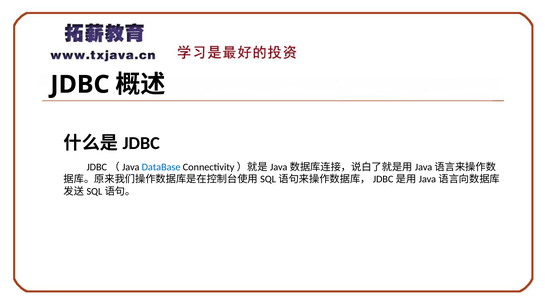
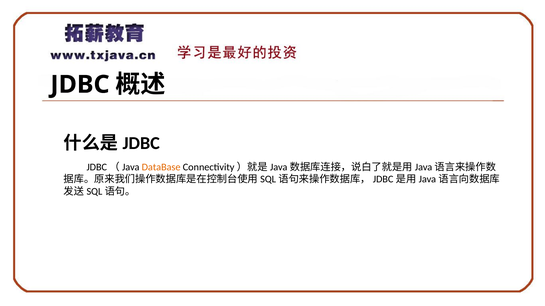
DataBase colour: blue -> orange (161, 167)
